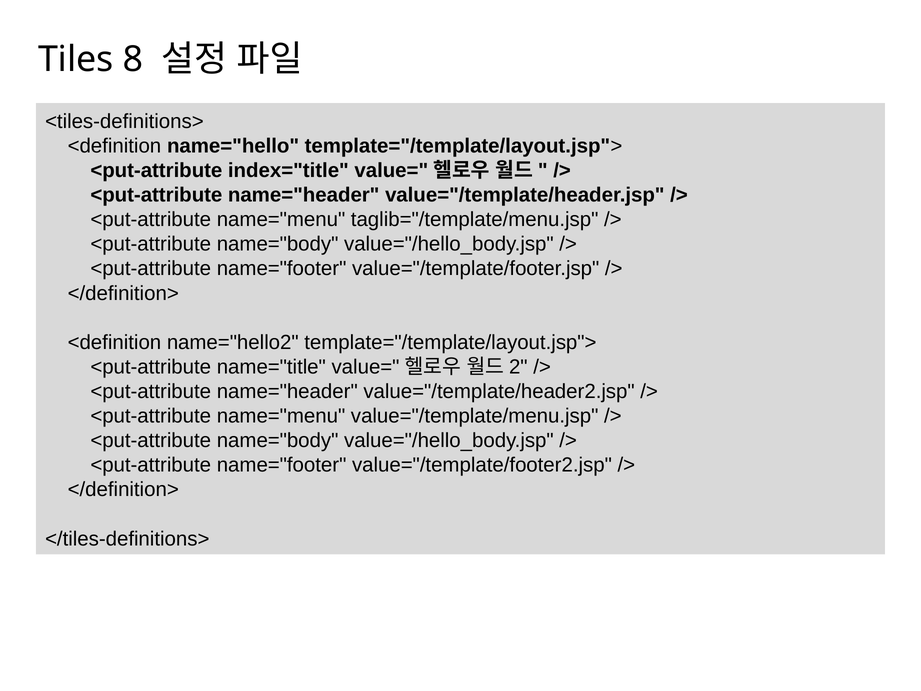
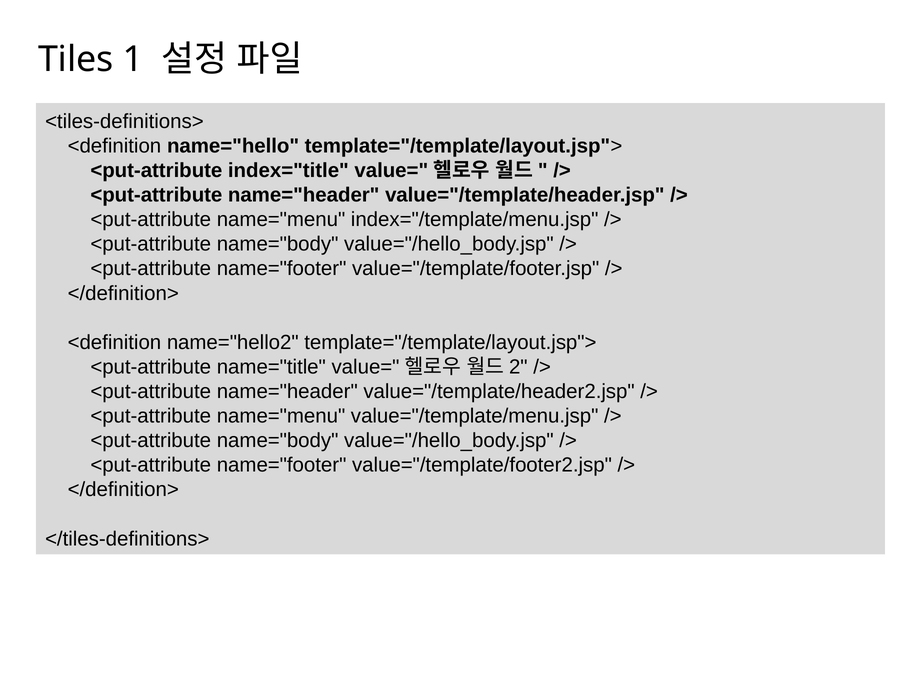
8: 8 -> 1 (133, 59)
taglib="/template/menu.jsp: taglib="/template/menu.jsp -> index="/template/menu.jsp (475, 220)
